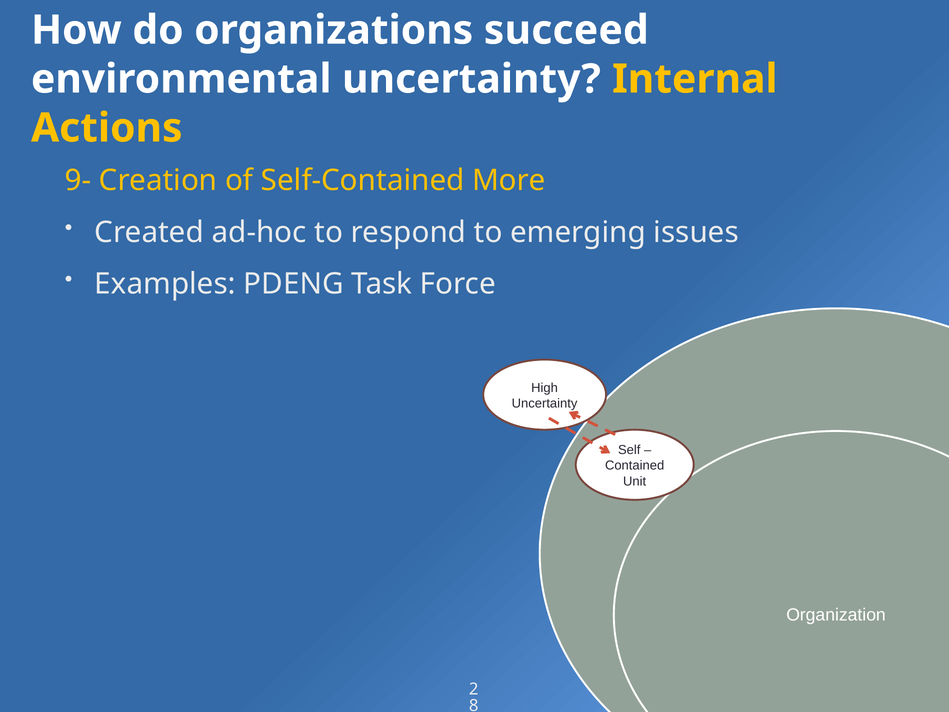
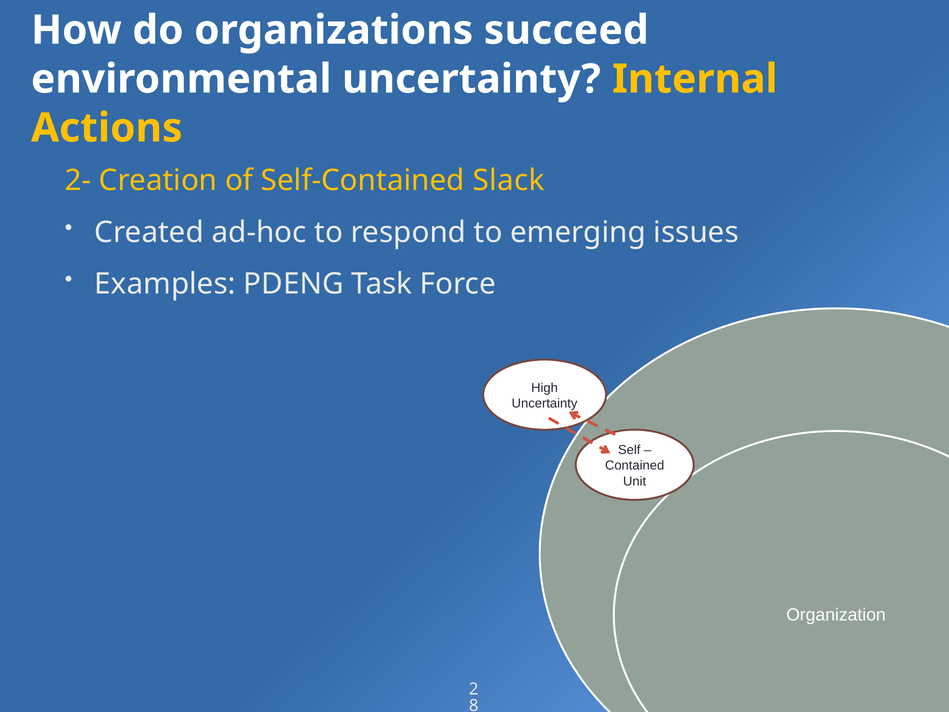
9-: 9- -> 2- (78, 180)
More: More -> Slack (509, 180)
